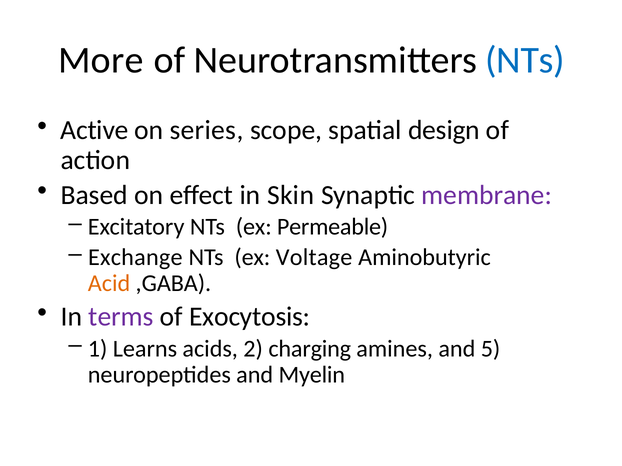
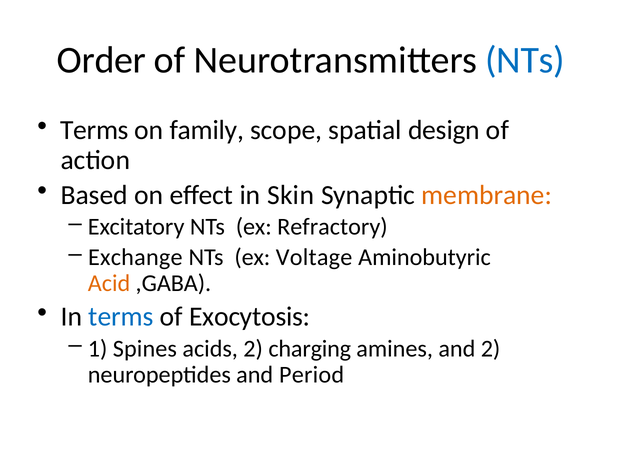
More: More -> Order (101, 60)
Active: Active -> Terms (94, 130)
series: series -> family (207, 130)
membrane colour: purple -> orange (487, 195)
Permeable: Permeable -> Refractory (332, 227)
terms colour: purple -> blue (121, 317)
Learns: Learns -> Spines (145, 349)
and 5: 5 -> 2 (491, 349)
Myelin: Myelin -> Period (312, 375)
